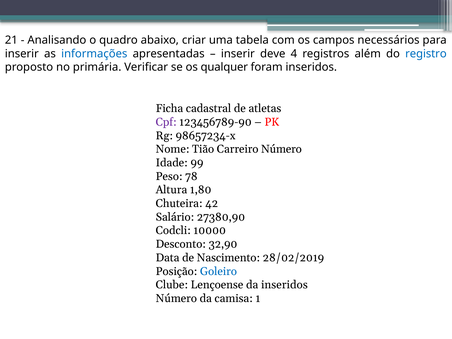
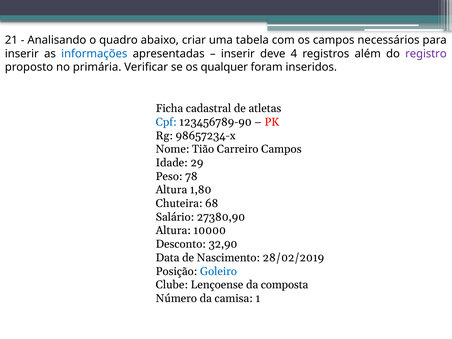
registro colour: blue -> purple (426, 54)
Cpf colour: purple -> blue (166, 122)
Carreiro Número: Número -> Campos (281, 149)
99: 99 -> 29 (197, 163)
42: 42 -> 68 (212, 203)
Codcli: Codcli -> Altura (173, 231)
da inseridos: inseridos -> composta (285, 285)
